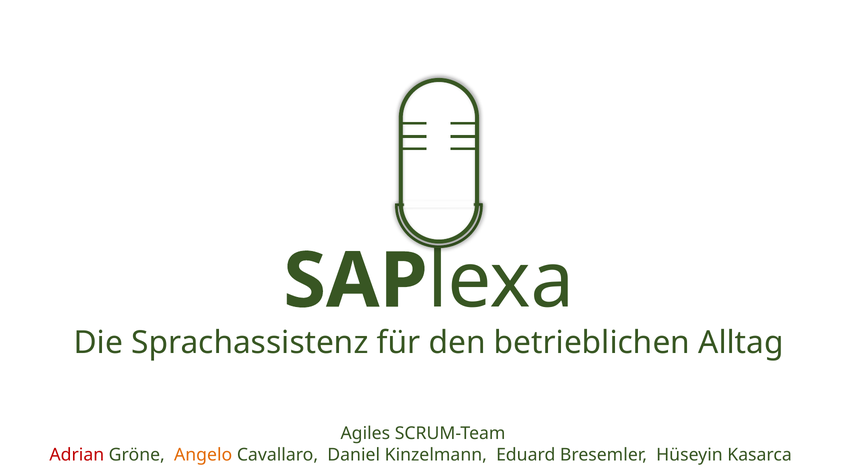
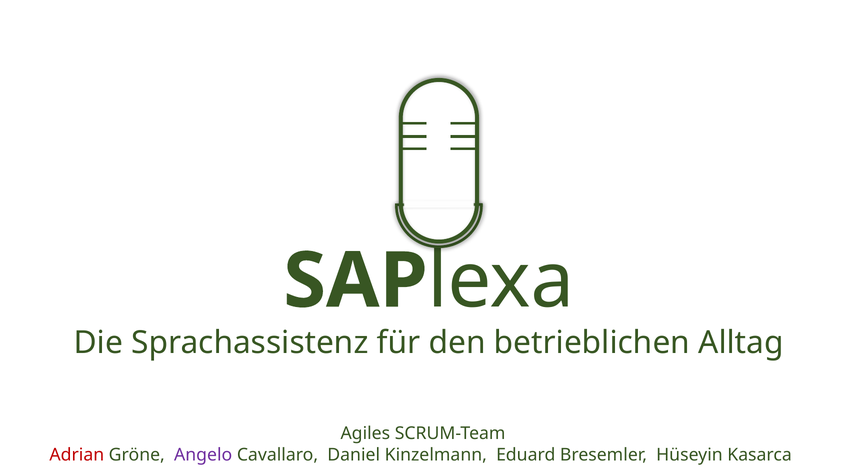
Angelo colour: orange -> purple (203, 455)
